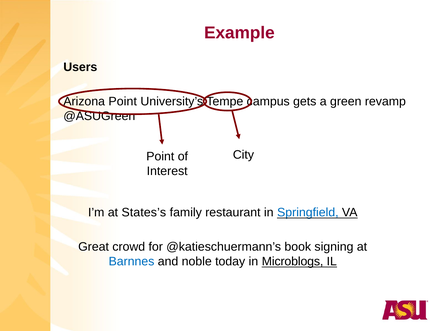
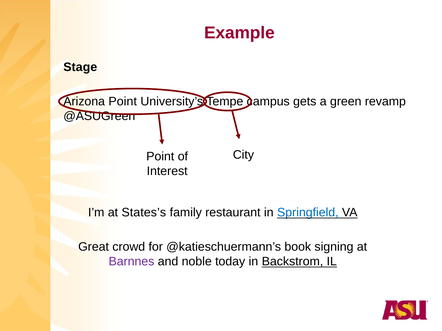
Users: Users -> Stage (80, 67)
Barnnes colour: blue -> purple (132, 262)
Microblogs: Microblogs -> Backstrom (293, 262)
